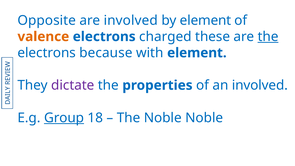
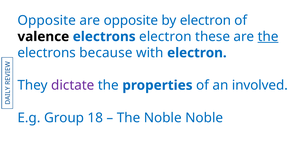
are involved: involved -> opposite (131, 20)
by element: element -> electron (205, 20)
valence colour: orange -> black (43, 37)
electrons charged: charged -> electron (165, 37)
with element: element -> electron (197, 53)
Group underline: present -> none (64, 118)
